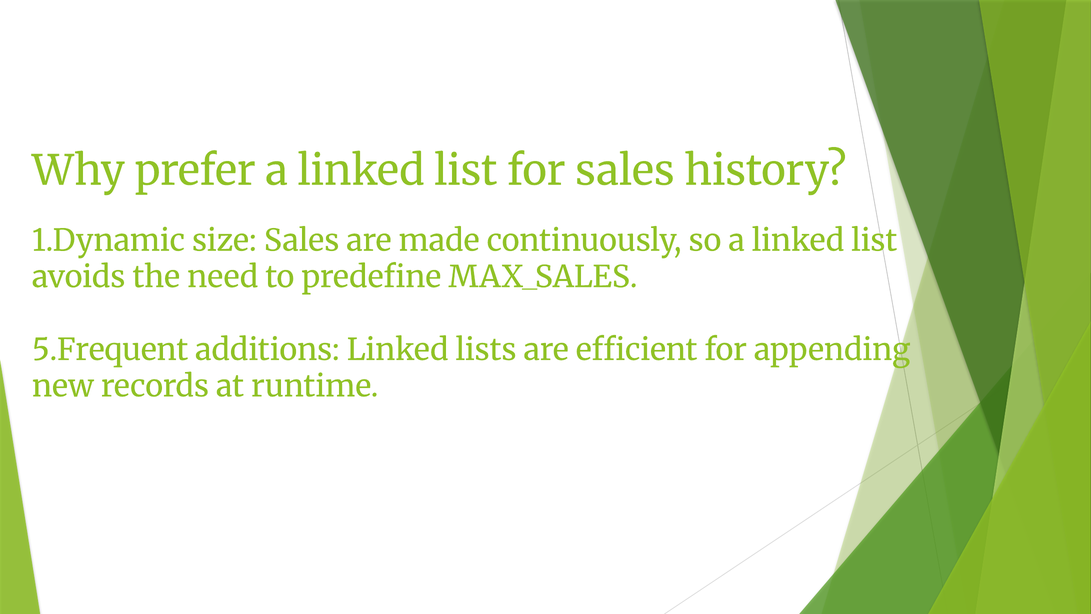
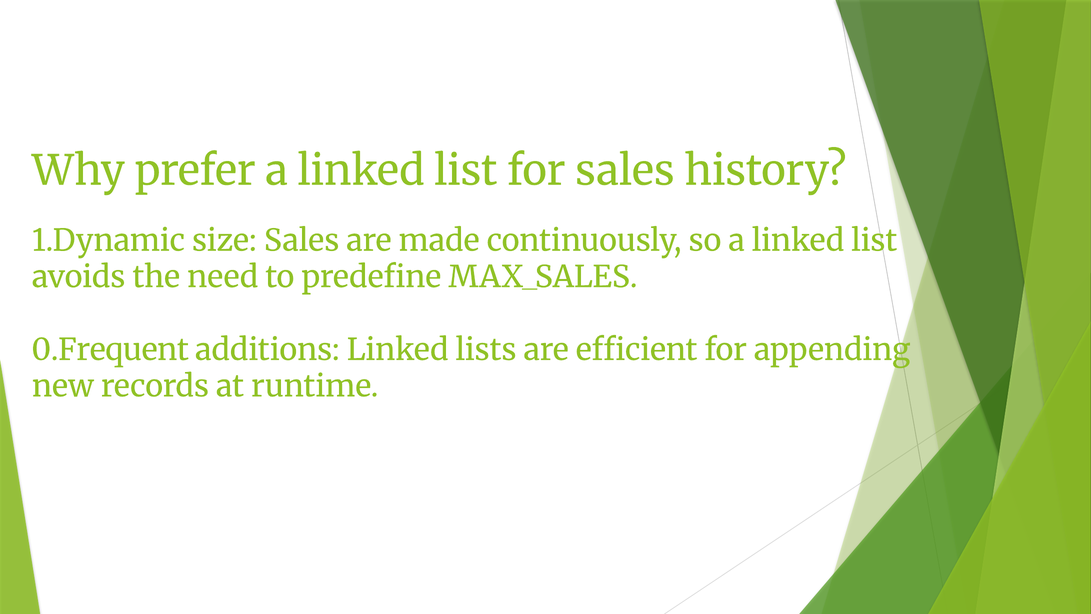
5.Frequent: 5.Frequent -> 0.Frequent (110, 350)
